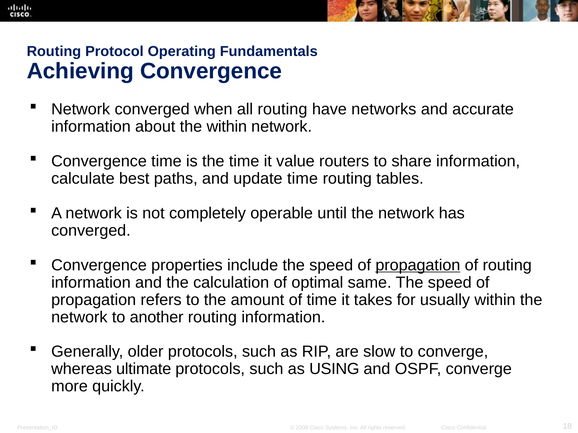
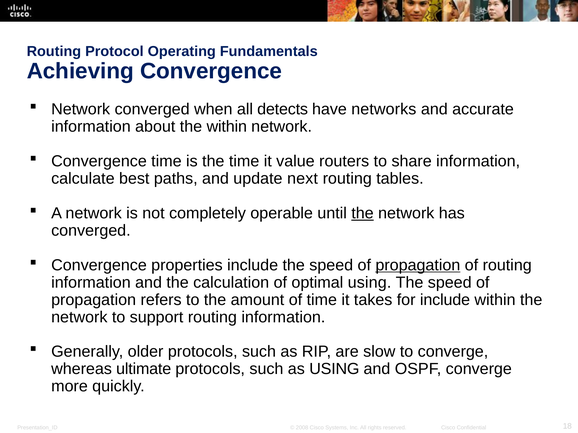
all routing: routing -> detects (283, 109)
update time: time -> next (303, 179)
the underline: none -> present (363, 213)
optimal same: same -> using (370, 283)
for usually: usually -> include (445, 300)
another: another -> support (157, 317)
